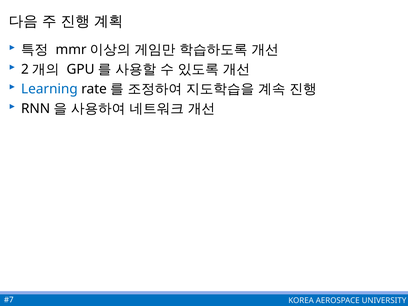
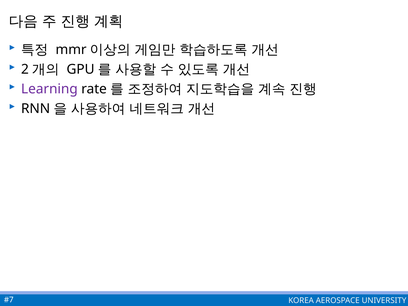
Learning colour: blue -> purple (49, 89)
